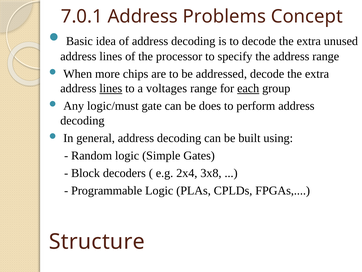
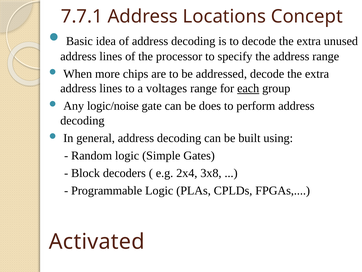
7.0.1: 7.0.1 -> 7.7.1 (82, 16)
Problems: Problems -> Locations (224, 16)
lines underline: present -> none (111, 88)
logic/must: logic/must -> logic/noise (113, 106)
Structure: Structure -> Activated (97, 241)
